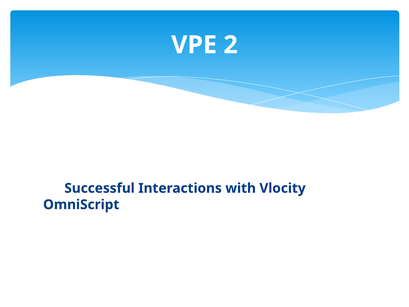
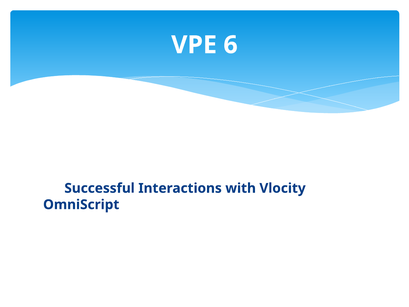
2: 2 -> 6 (231, 45)
